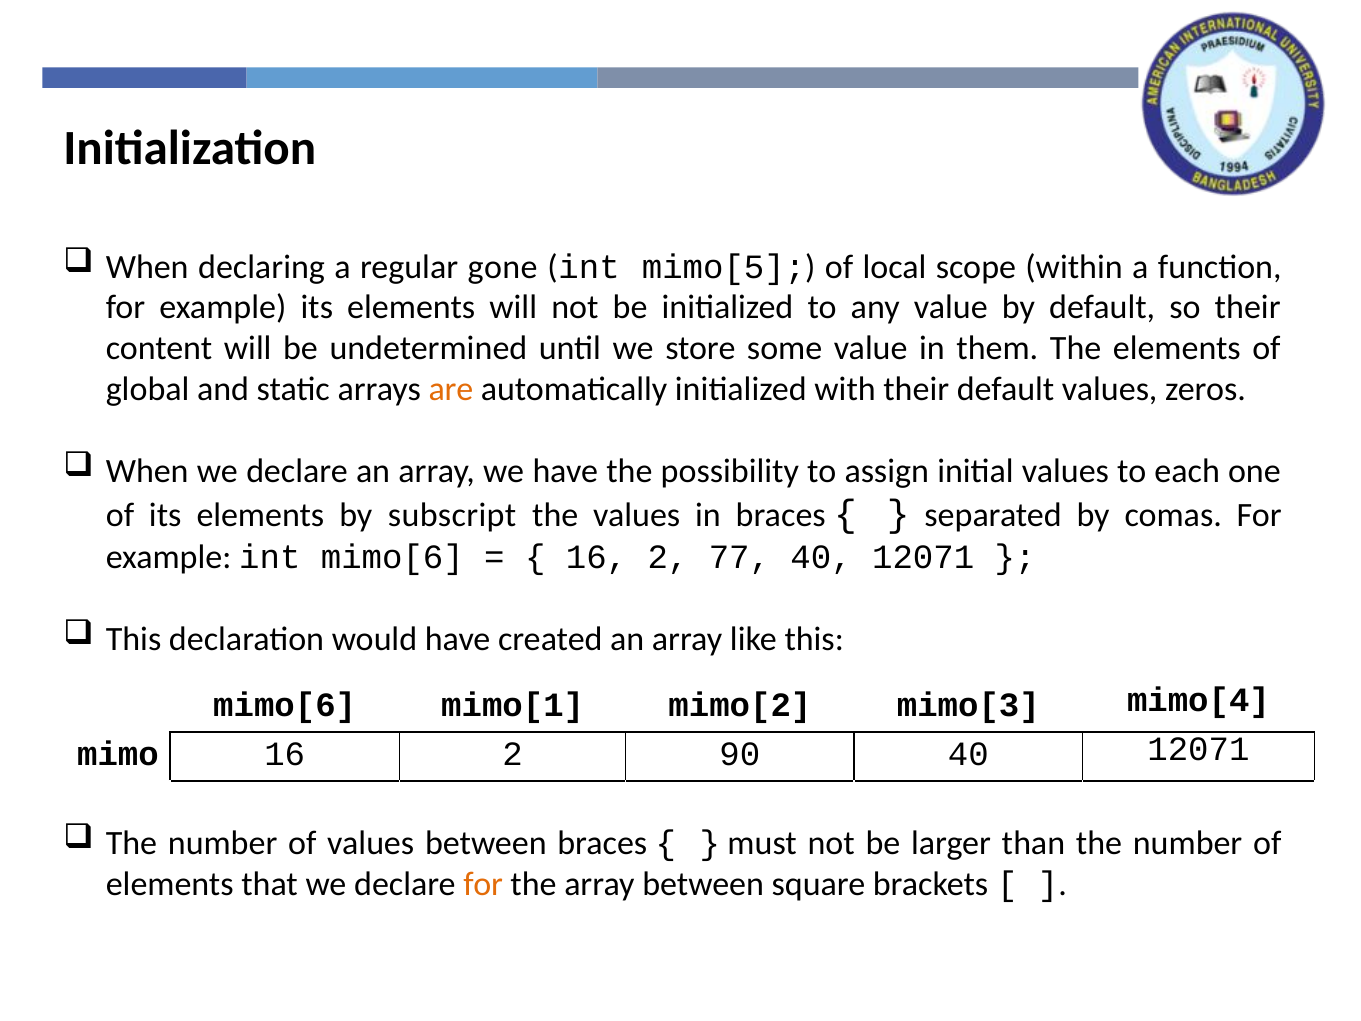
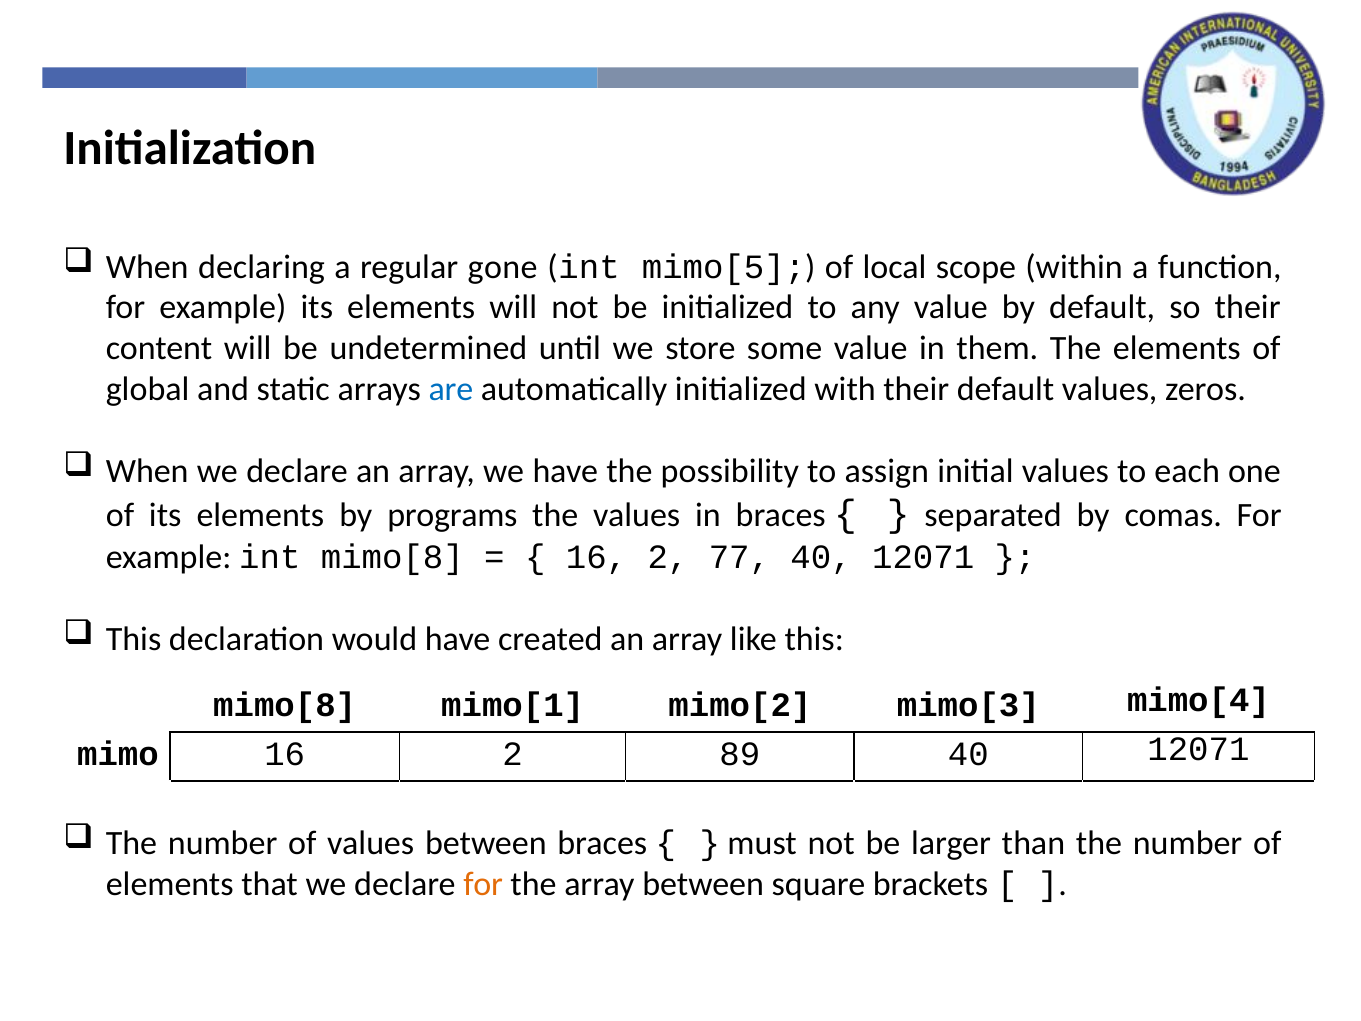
are colour: orange -> blue (451, 389)
subscript: subscript -> programs (452, 516)
int mimo[6: mimo[6 -> mimo[8 (392, 557)
mimo[6: mimo[6 -> mimo[8 (285, 705)
90: 90 -> 89 (740, 754)
